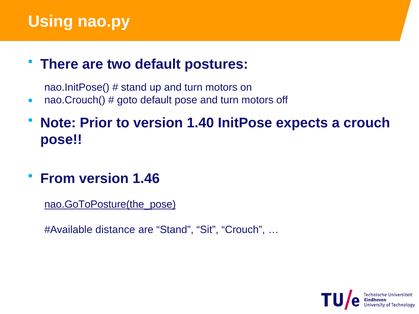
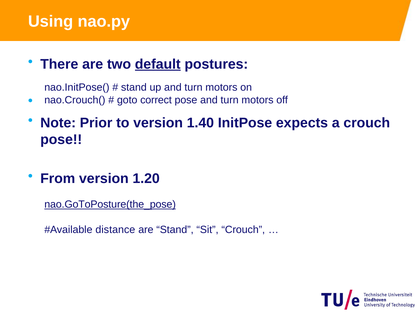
default underline: none -> present (158, 64)
goto default: default -> correct (156, 100)
1.46: 1.46 -> 1.20 (146, 179)
